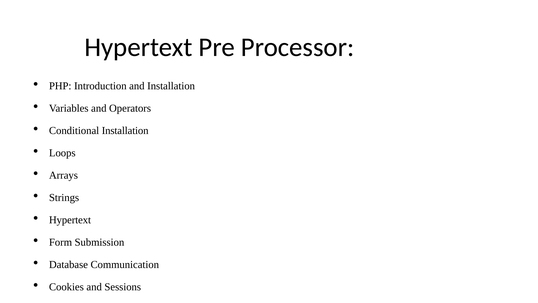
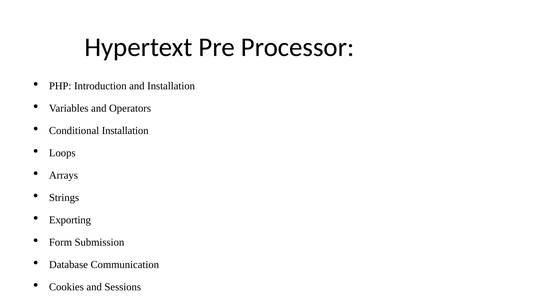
Hypertext: Hypertext -> Exporting (70, 220)
